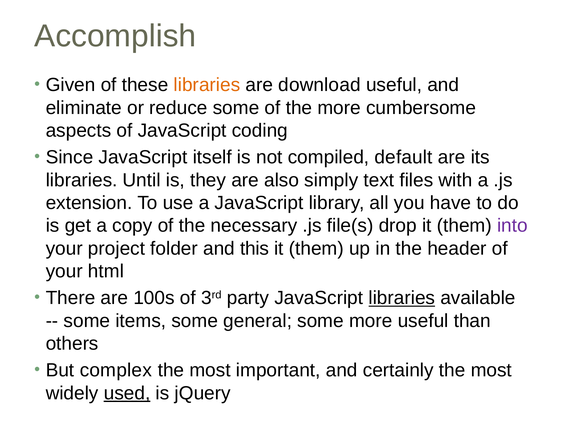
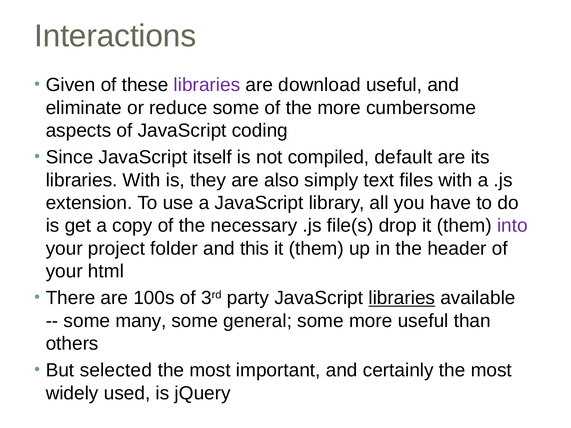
Accomplish: Accomplish -> Interactions (115, 36)
libraries colour: orange -> purple (207, 85)
libraries Until: Until -> With (142, 180)
items: items -> many (141, 321)
complex: complex -> selected (116, 370)
used underline: present -> none (127, 393)
